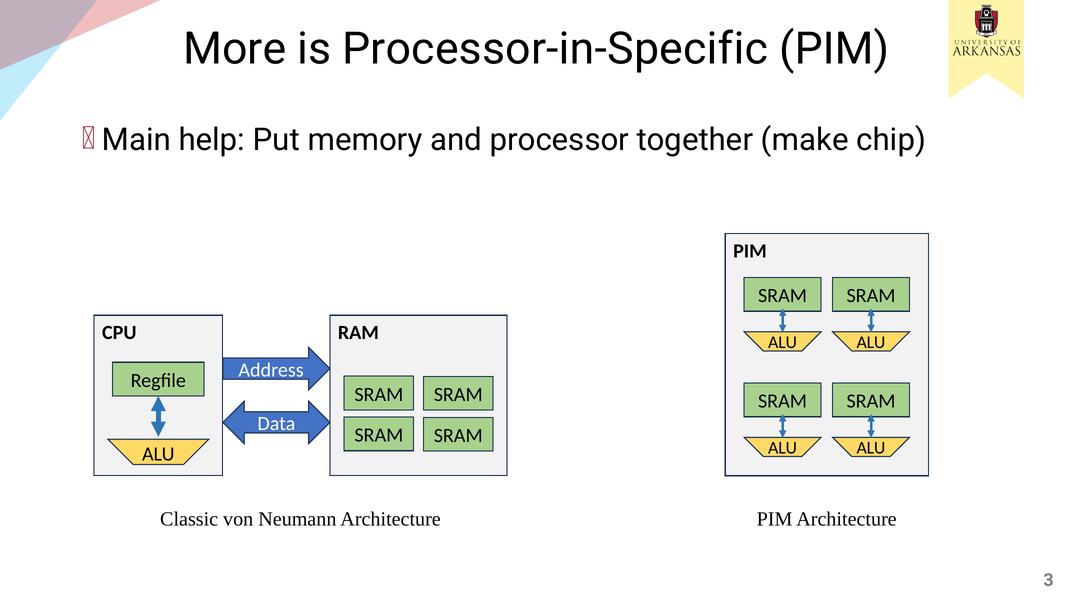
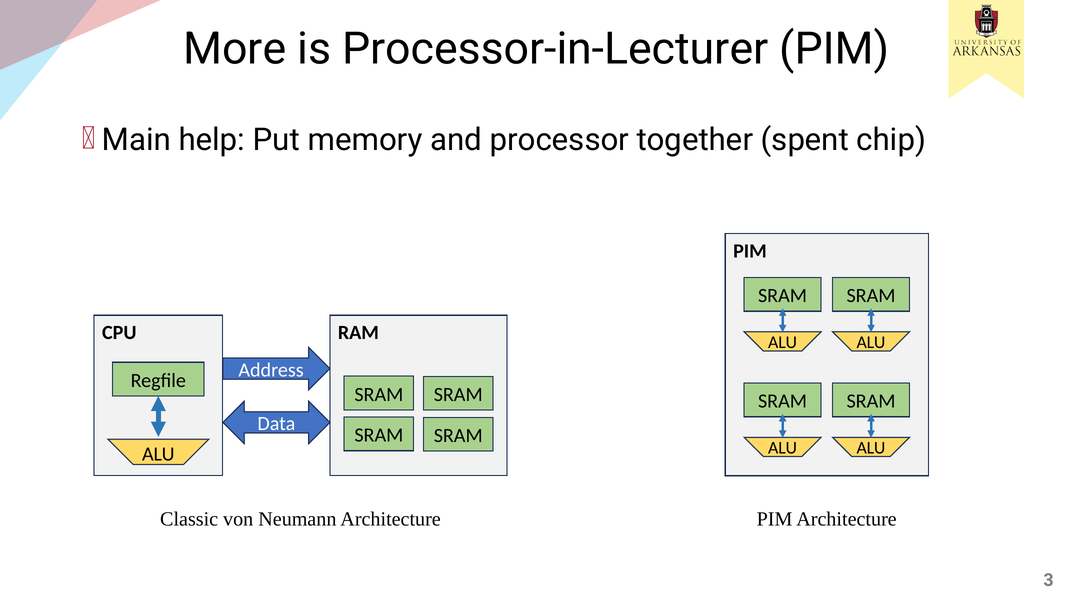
Processor-in-Specific: Processor-in-Specific -> Processor-in-Lecturer (555, 49)
make: make -> spent (805, 140)
